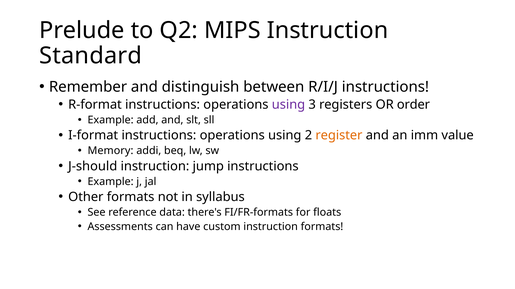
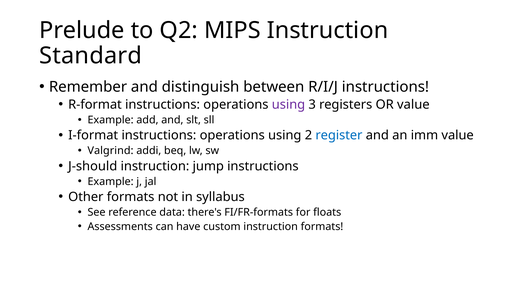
OR order: order -> value (413, 105)
register colour: orange -> blue (339, 136)
Memory: Memory -> Valgrind (111, 151)
